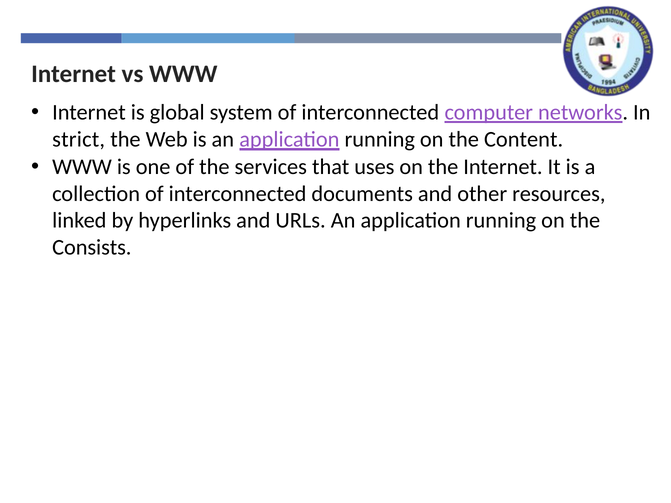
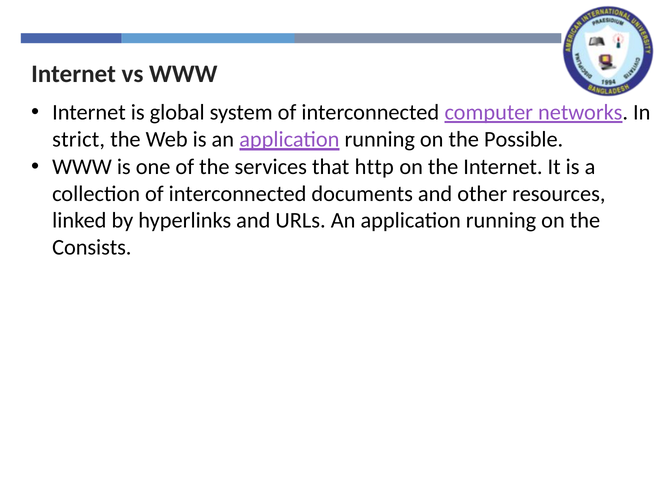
Content: Content -> Possible (524, 140)
uses: uses -> http (374, 167)
